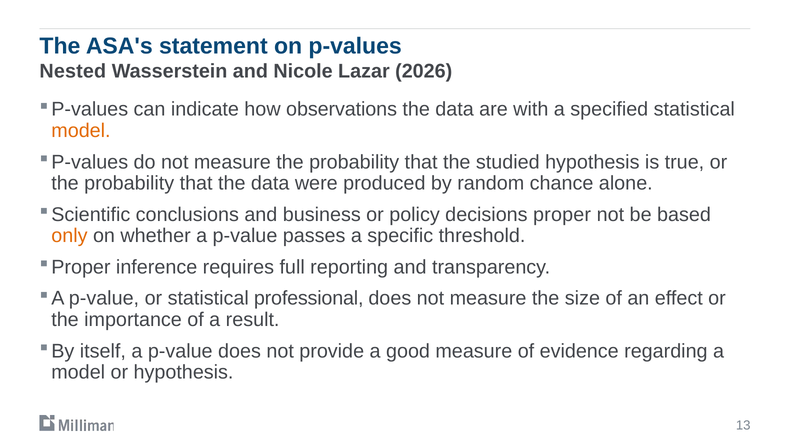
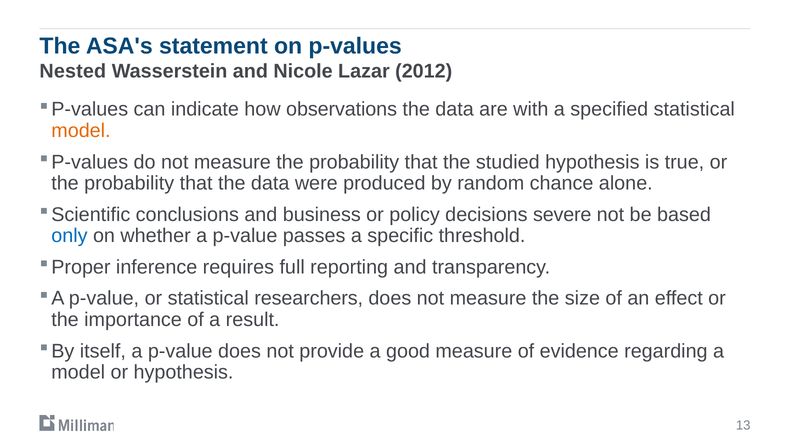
2026: 2026 -> 2012 (424, 71)
proper: proper -> severe (562, 214)
only colour: orange -> blue (69, 236)
professional: professional -> researchers (309, 298)
